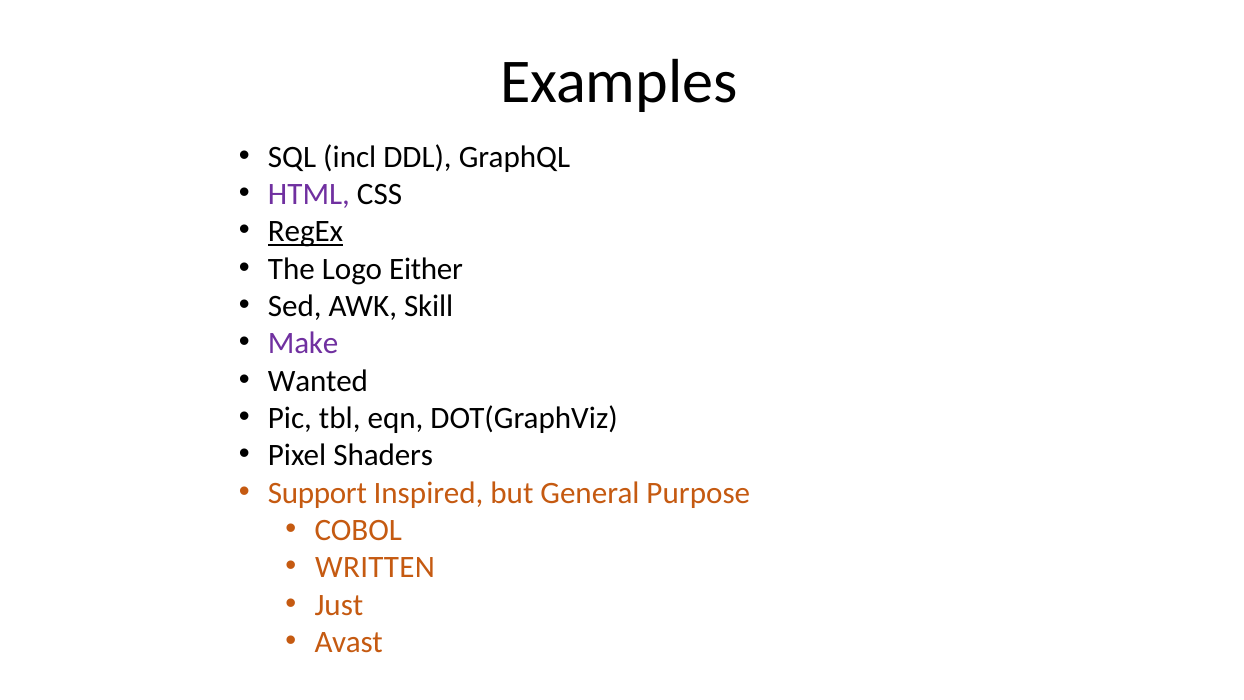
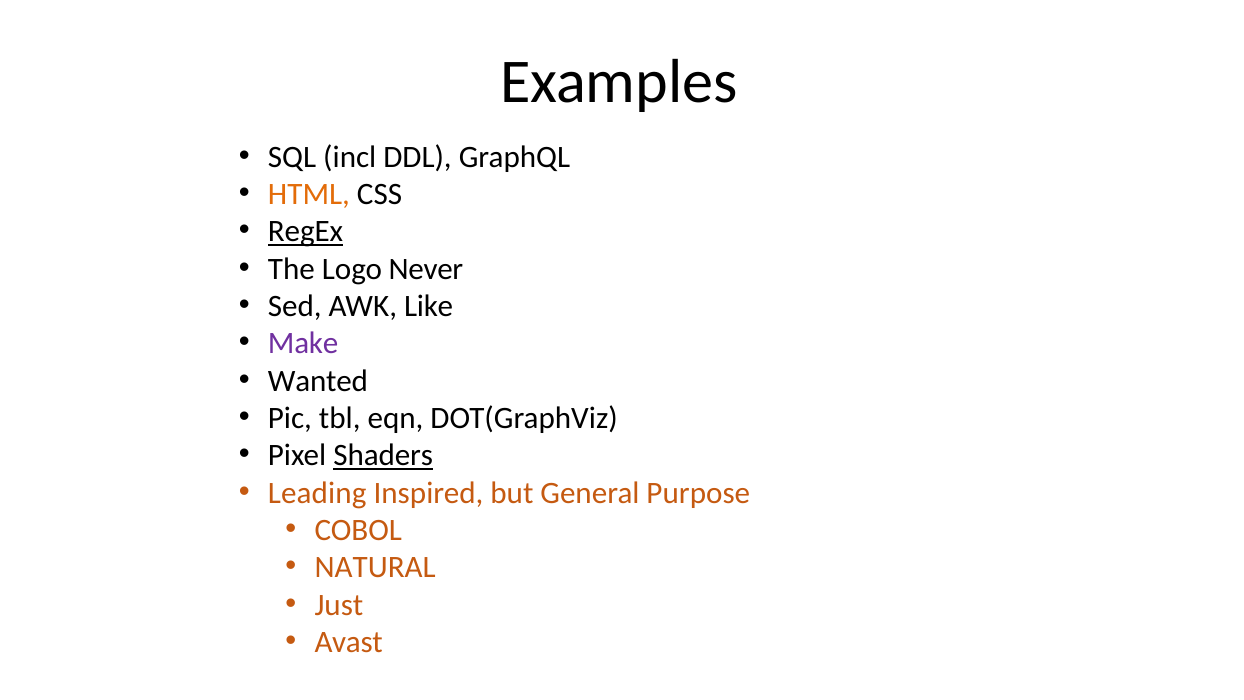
HTML colour: purple -> orange (309, 194)
Either: Either -> Never (426, 269)
Skill: Skill -> Like (429, 306)
Shaders underline: none -> present (383, 455)
Support: Support -> Leading (317, 493)
WRITTEN: WRITTEN -> NATURAL (375, 567)
